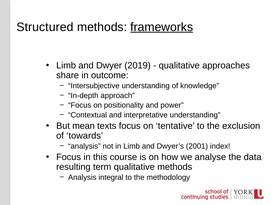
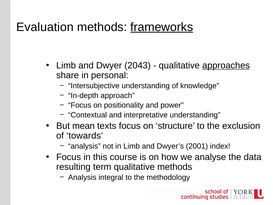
Structured: Structured -> Evaluation (45, 27)
2019: 2019 -> 2043 (138, 65)
approaches underline: none -> present (226, 65)
outcome: outcome -> personal (110, 75)
tentative: tentative -> structure (175, 126)
